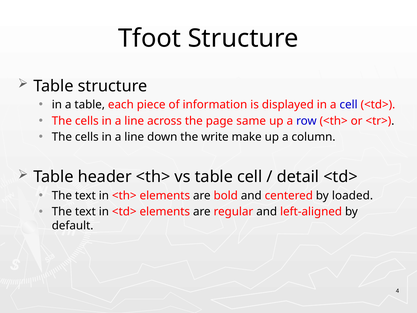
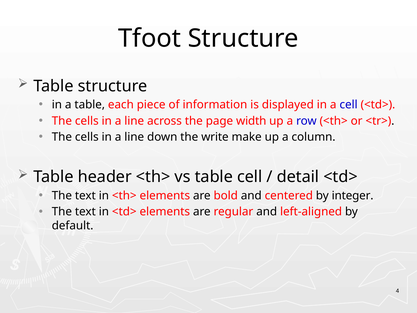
same: same -> width (251, 121)
loaded: loaded -> integer (353, 195)
